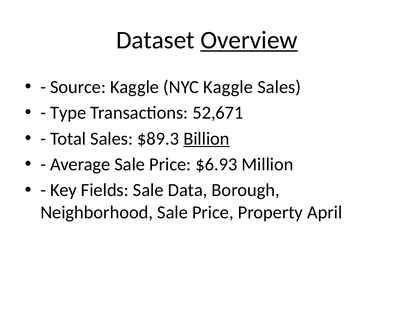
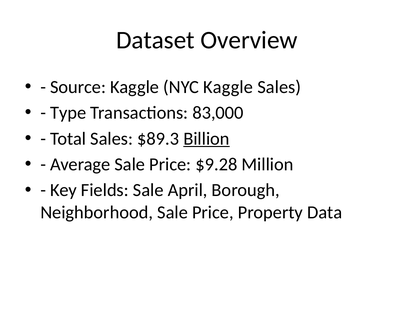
Overview underline: present -> none (249, 40)
52,671: 52,671 -> 83,000 (218, 113)
$6.93: $6.93 -> $9.28 (216, 164)
Data: Data -> April (188, 190)
April: April -> Data (325, 212)
